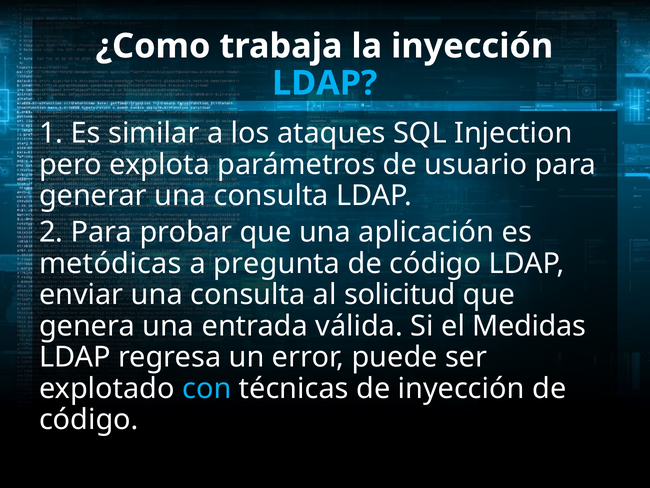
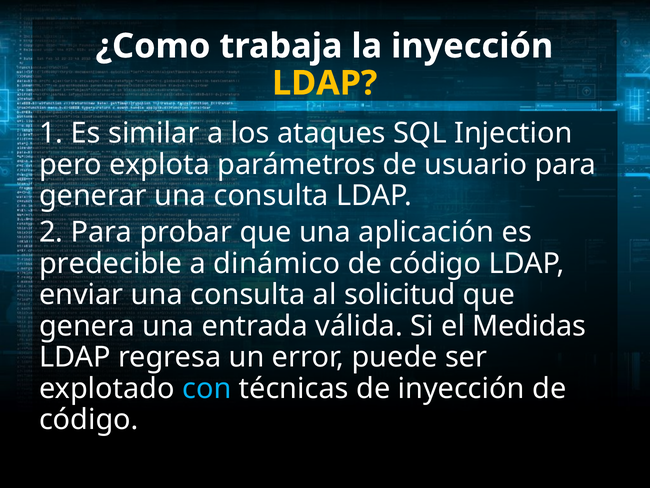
LDAP colour: light blue -> yellow (325, 83)
metódicas: metódicas -> predecible (111, 263)
pregunta: pregunta -> dinámico (277, 263)
